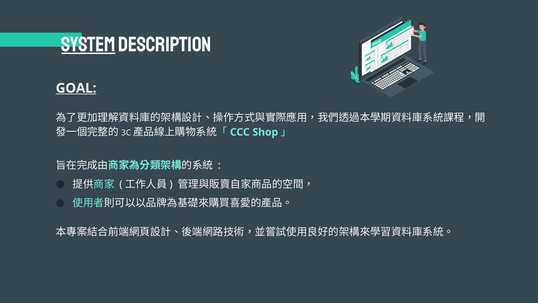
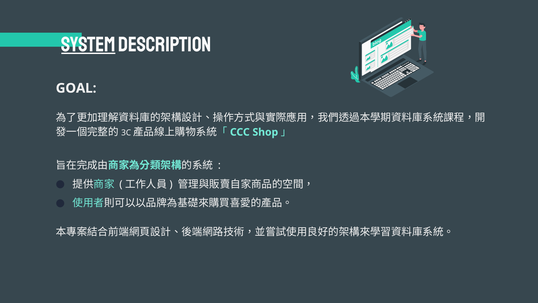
GOAL underline: present -> none (76, 88)
